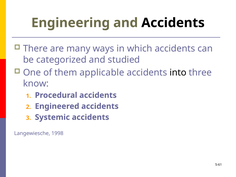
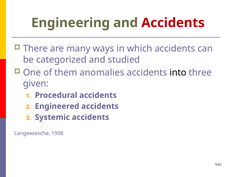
Accidents colour: black -> red (173, 23)
applicable: applicable -> anomalies (102, 73)
know: know -> given (36, 84)
